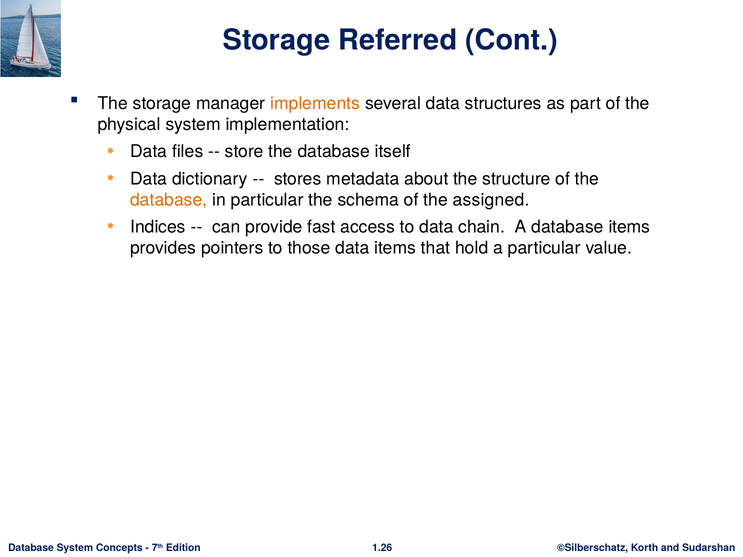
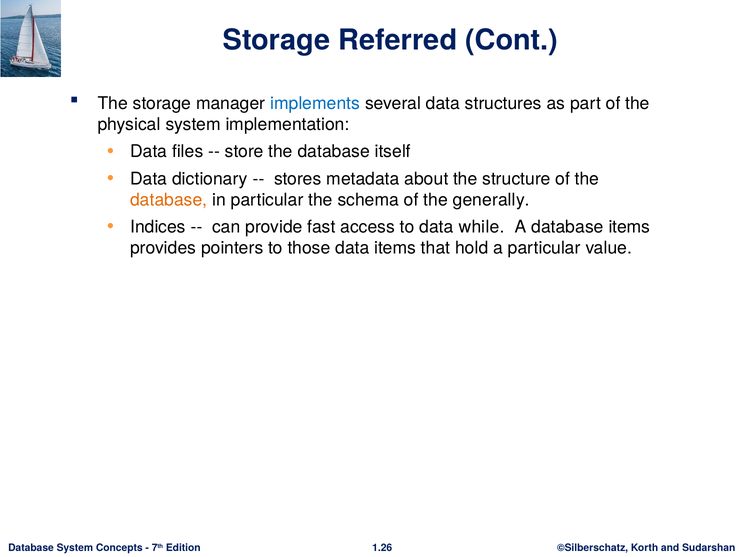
implements colour: orange -> blue (315, 103)
assigned: assigned -> generally (491, 200)
chain: chain -> while (482, 227)
